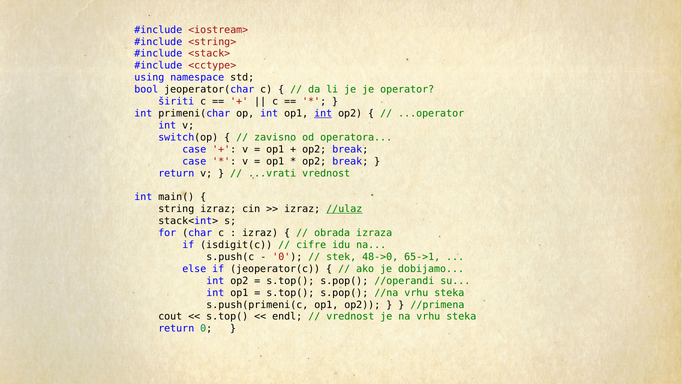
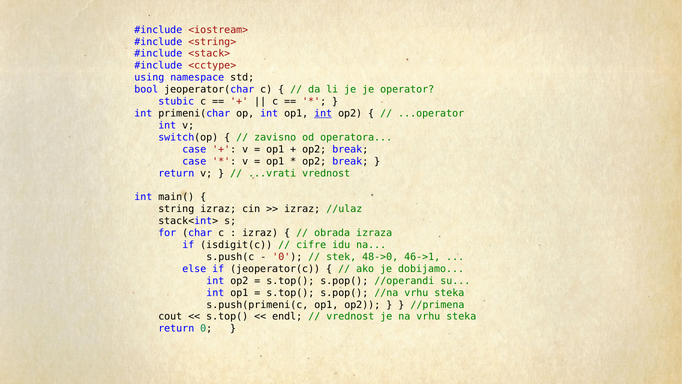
širiti: širiti -> stubic (176, 101)
//ulaz underline: present -> none (344, 209)
65->1: 65->1 -> 46->1 (422, 257)
